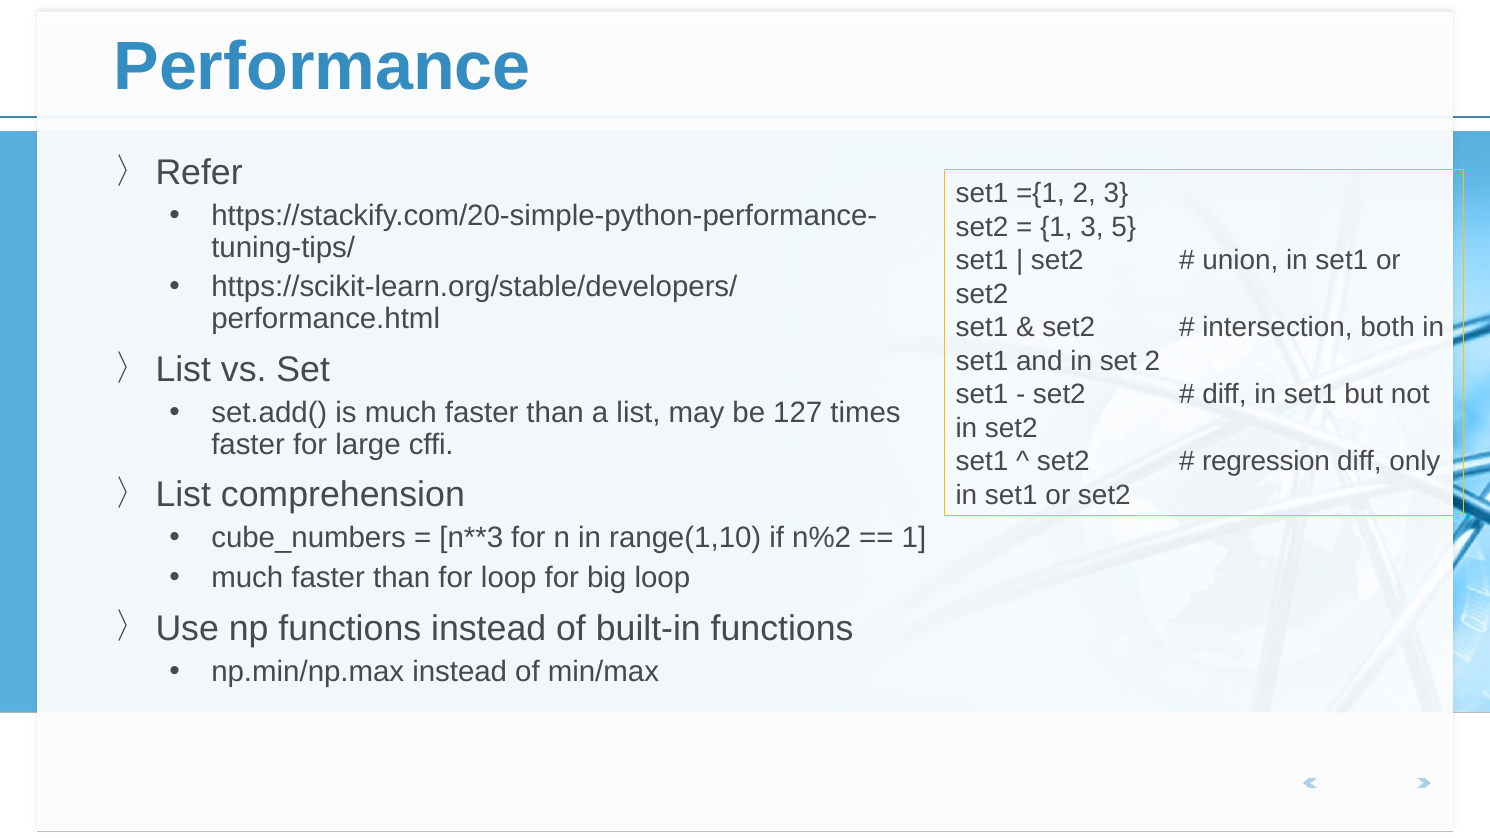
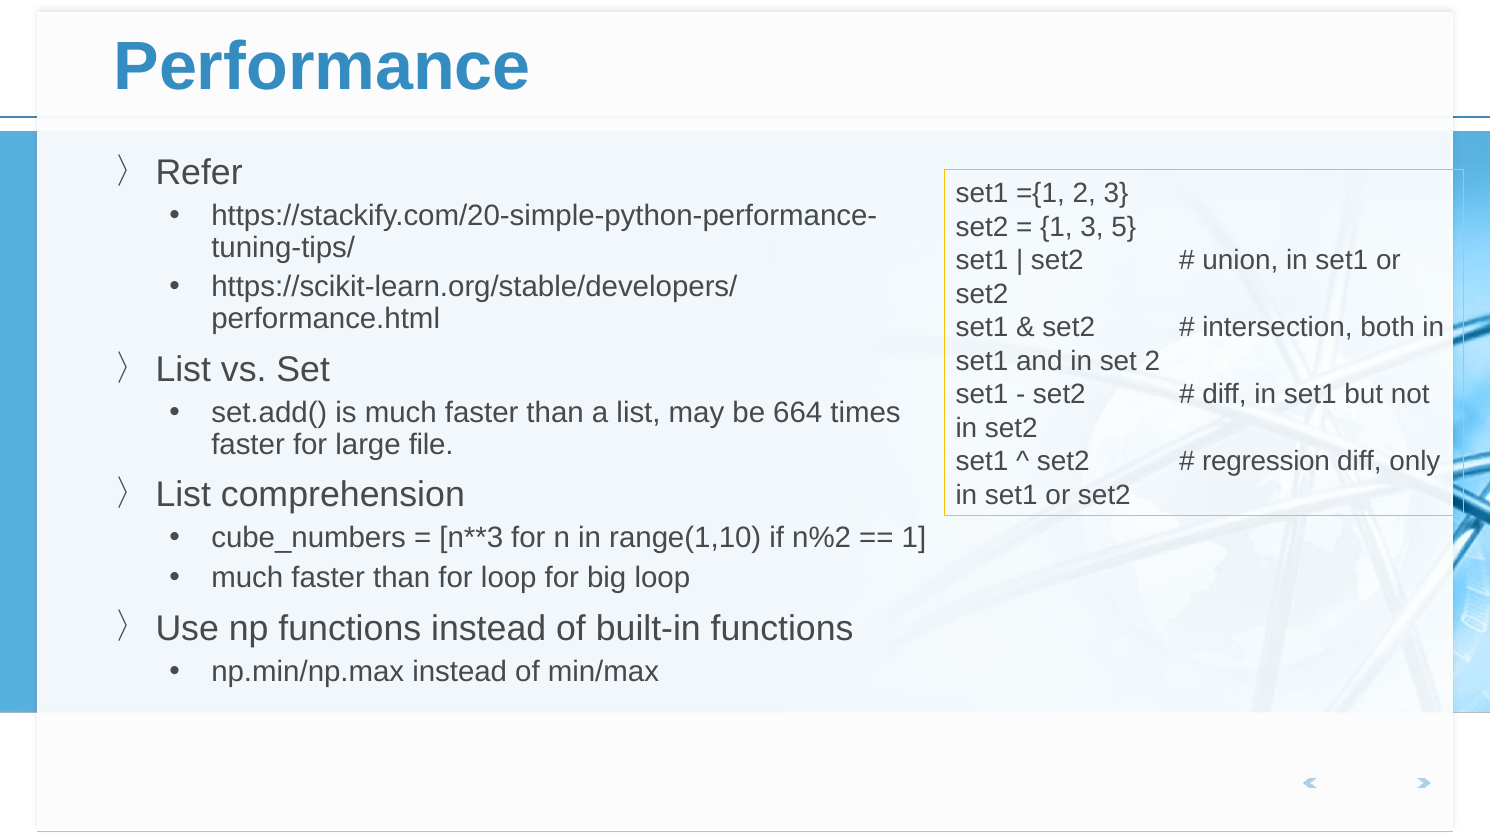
127: 127 -> 664 (798, 413)
cffi: cffi -> file (431, 445)
